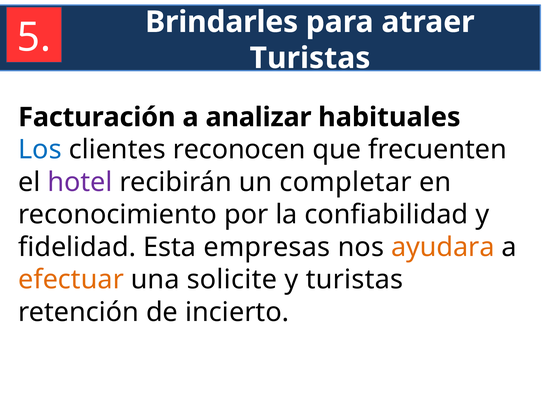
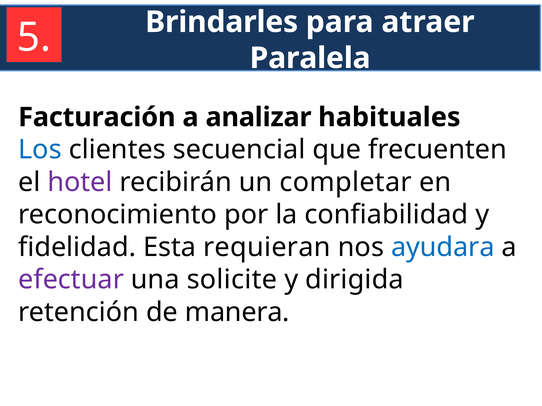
Turistas: Turistas -> Paralela (310, 58)
reconocen: reconocen -> secuencial (239, 150)
empresas: empresas -> requieran (267, 247)
ayudara colour: orange -> blue (443, 247)
efectuar colour: orange -> purple (71, 280)
y turistas: turistas -> dirigida (355, 280)
incierto: incierto -> manera (237, 313)
